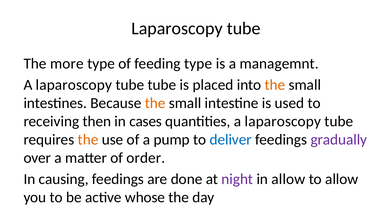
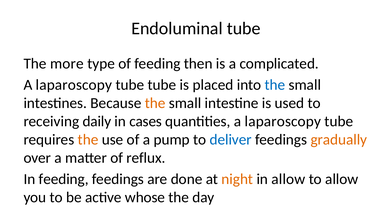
Laparoscopy: Laparoscopy -> Endoluminal (177, 28)
feeding type: type -> then (198, 64)
managemnt: managemnt -> complicated (279, 64)
the colour: orange -> blue (275, 85)
then: then -> daily (97, 122)
gradually colour: purple -> orange (339, 140)
order: order -> reflux (146, 158)
In causing: causing -> feeding (64, 180)
night colour: purple -> orange (237, 180)
